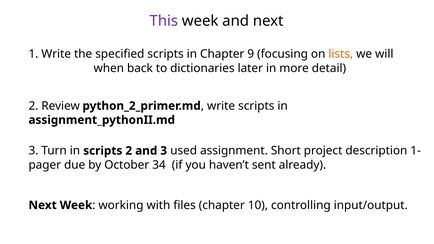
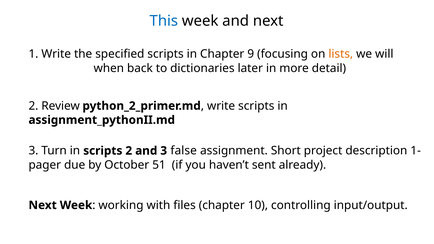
This colour: purple -> blue (164, 21)
used: used -> false (184, 151)
34: 34 -> 51 (159, 165)
